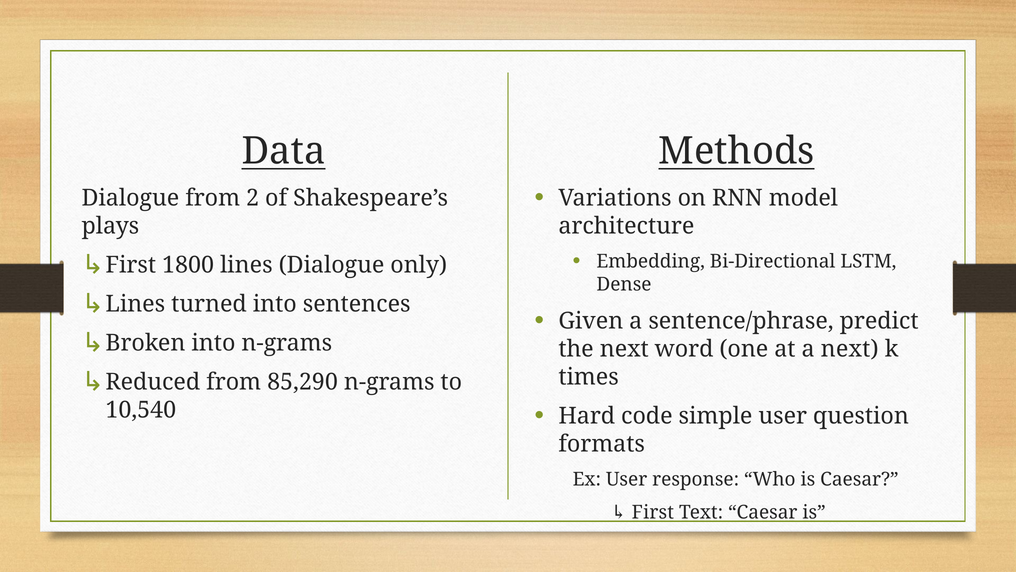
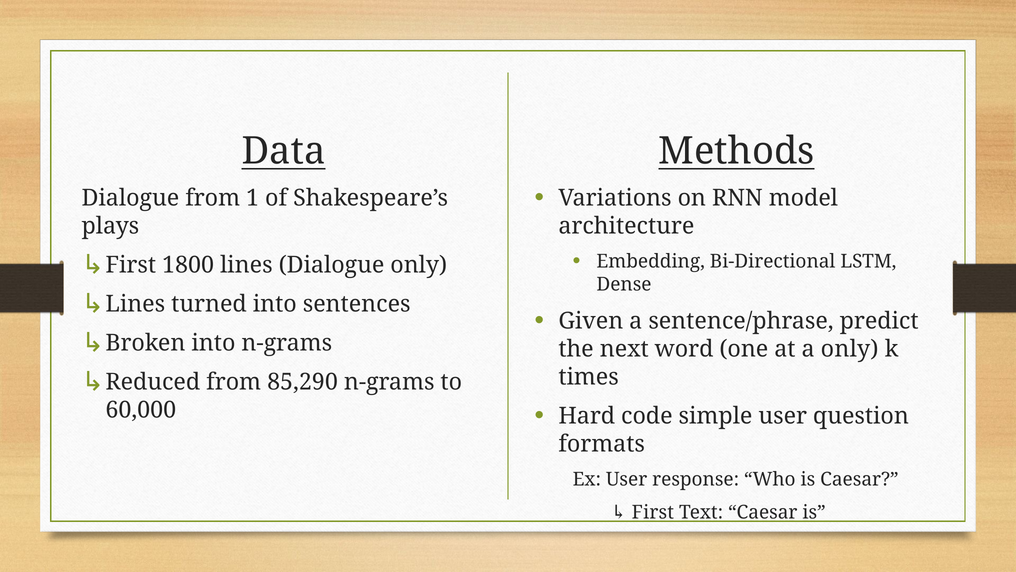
2: 2 -> 1 (253, 198)
a next: next -> only (850, 349)
10,540: 10,540 -> 60,000 (141, 410)
